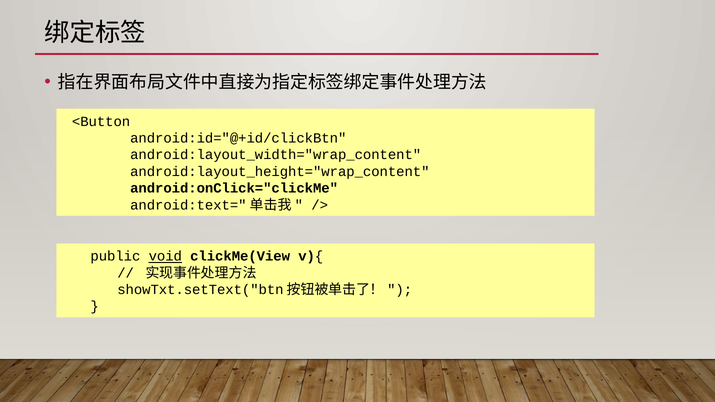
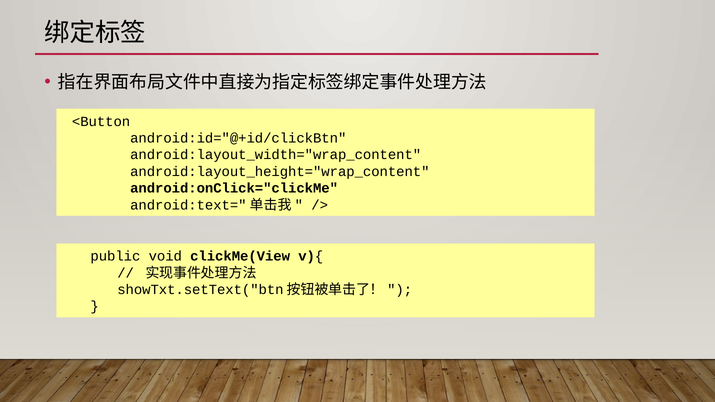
void underline: present -> none (165, 256)
